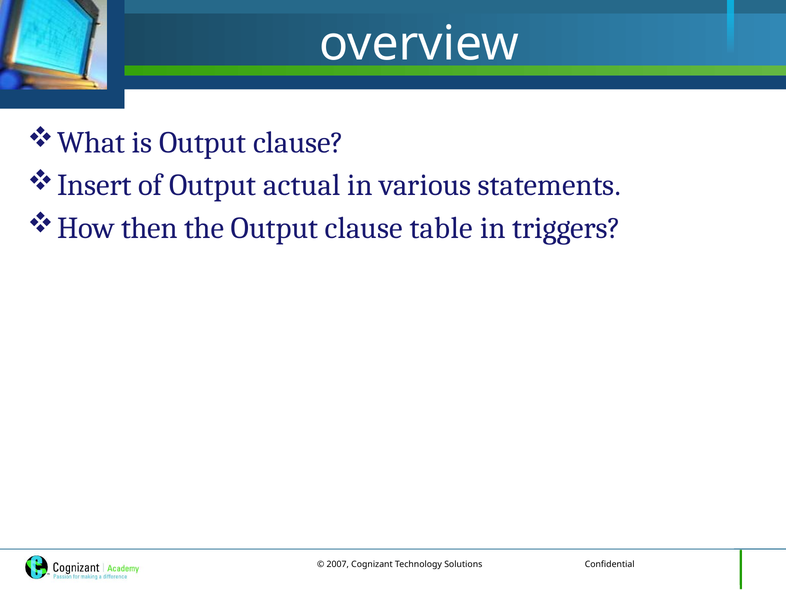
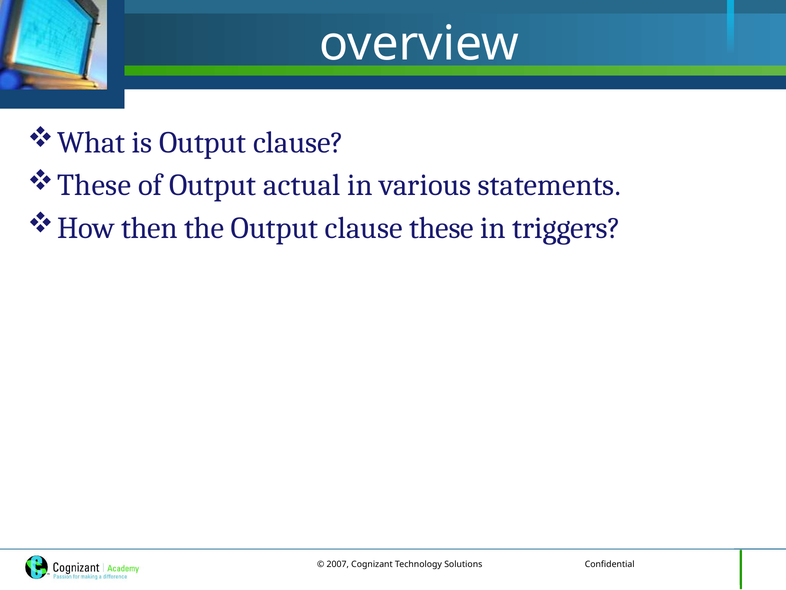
Insert: Insert -> These (94, 185)
clause table: table -> these (441, 228)
